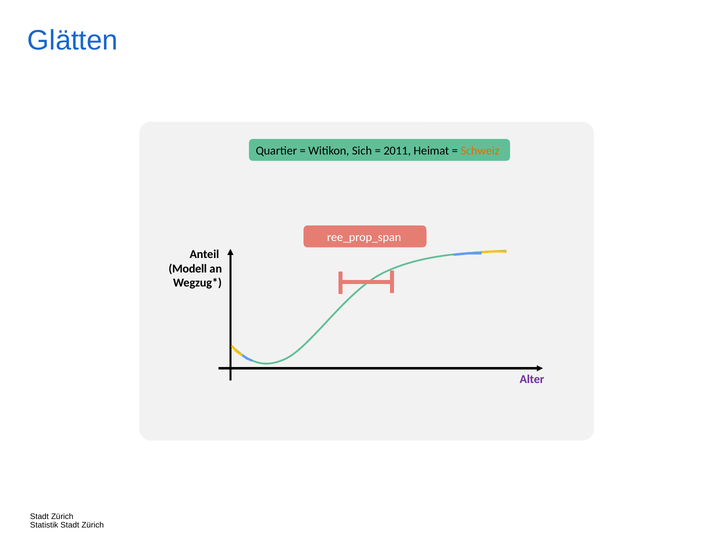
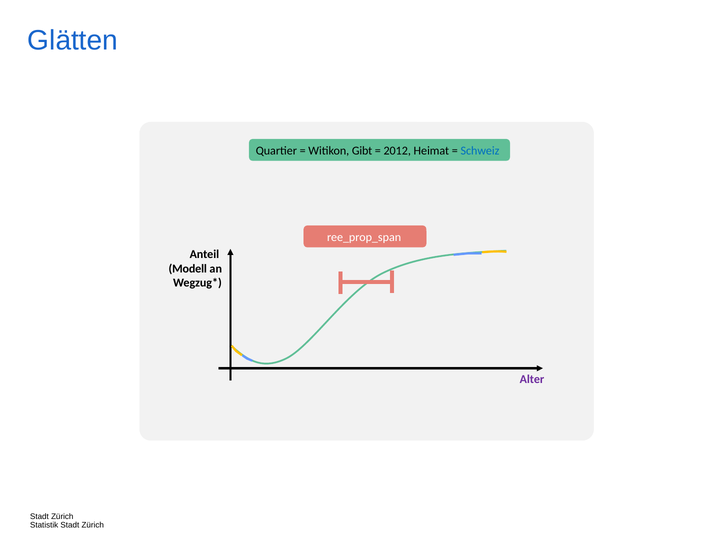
Sich: Sich -> Gibt (362, 151)
2011: 2011 -> 2012 (397, 151)
Schweiz colour: orange -> blue (480, 151)
